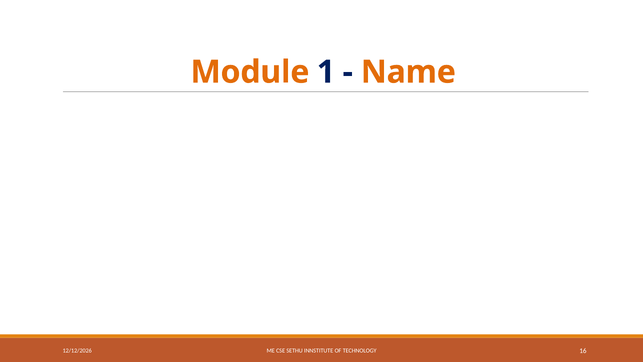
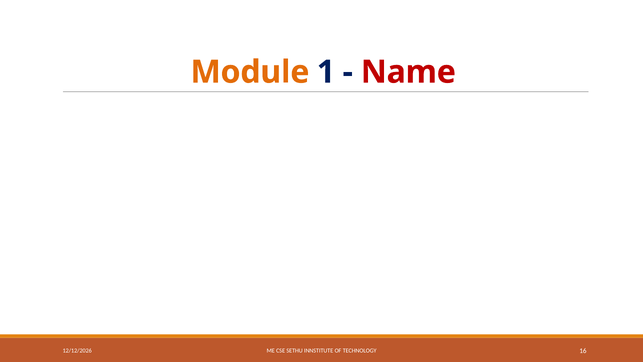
Name colour: orange -> red (408, 72)
